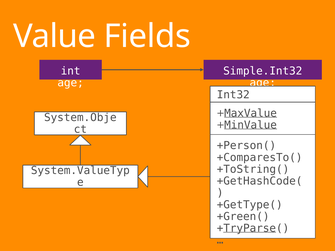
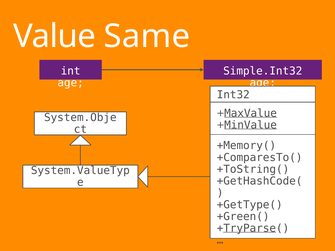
Fields: Fields -> Same (147, 36)
+Person(: +Person( -> +Memory( (246, 146)
